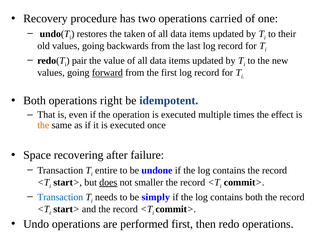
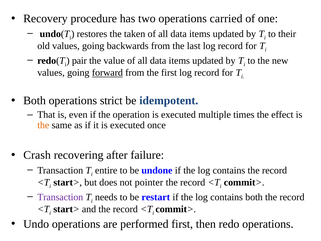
right: right -> strict (111, 100)
Space: Space -> Crash (37, 155)
does underline: present -> none (108, 182)
smaller: smaller -> pointer (149, 182)
Transaction colour: blue -> purple (60, 197)
simply: simply -> restart (156, 197)
